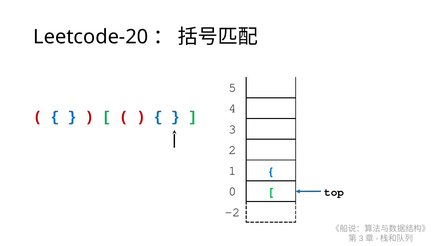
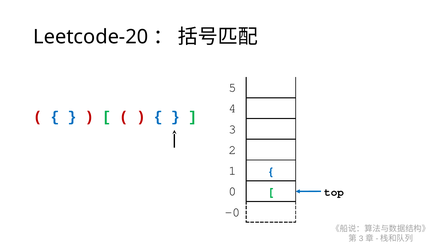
-2: -2 -> -0 (232, 212)
